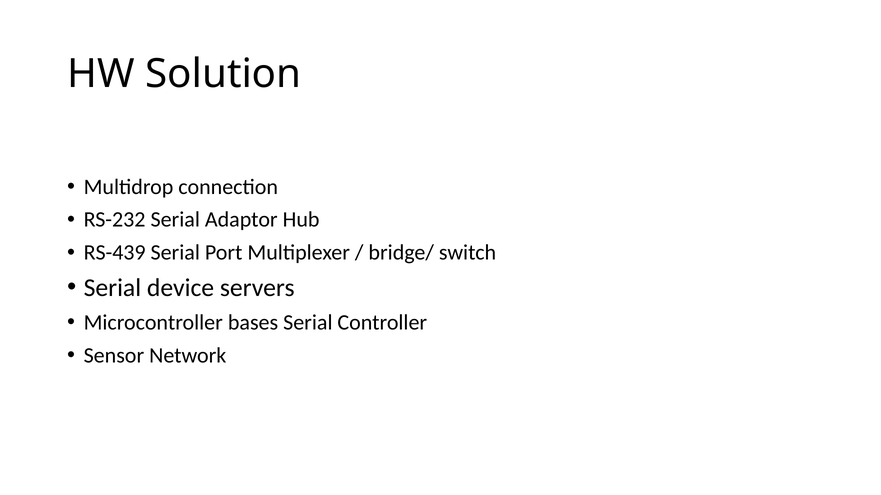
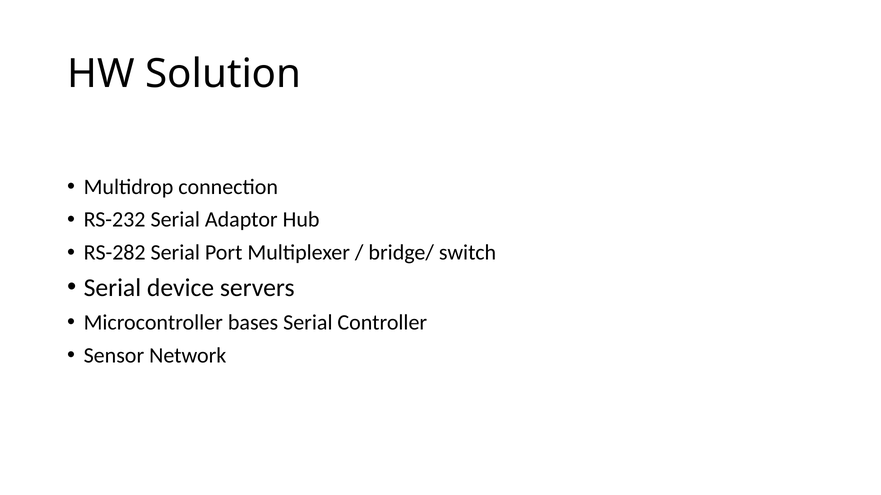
RS-439: RS-439 -> RS-282 (115, 253)
